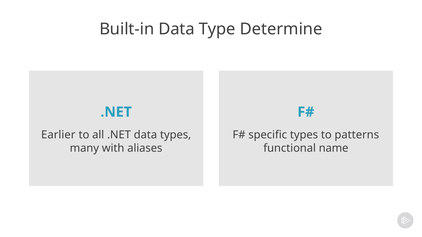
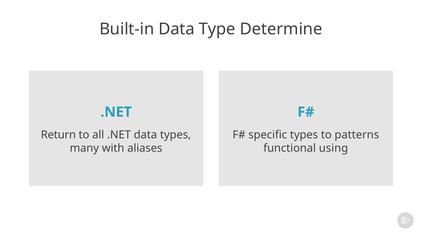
Earlier: Earlier -> Return (58, 135)
name: name -> using (334, 148)
